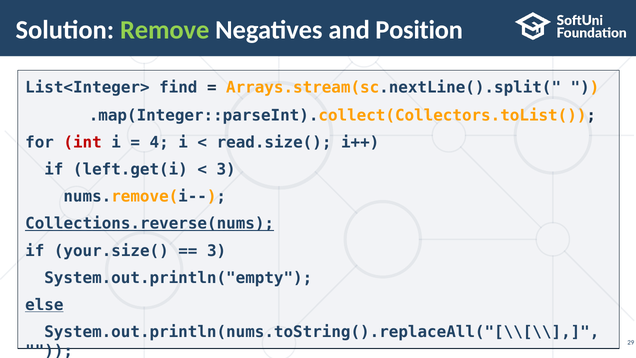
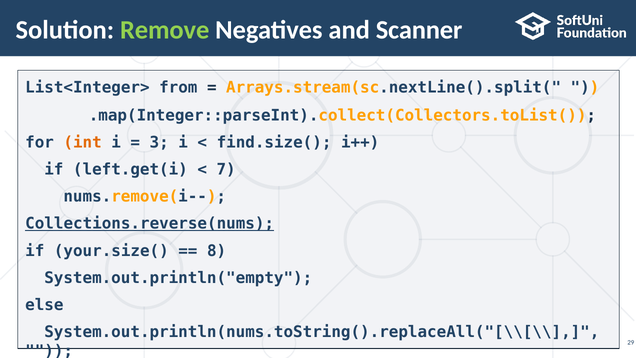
Position: Position -> Scanner (419, 30)
find: find -> from (178, 87)
int colour: red -> orange (83, 142)
4: 4 -> 3 (159, 142)
read.size(: read.size( -> find.size( (274, 142)
3: 3 -> 7 (226, 169)
3: 3 -> 8 (217, 251)
else underline: present -> none (44, 305)
